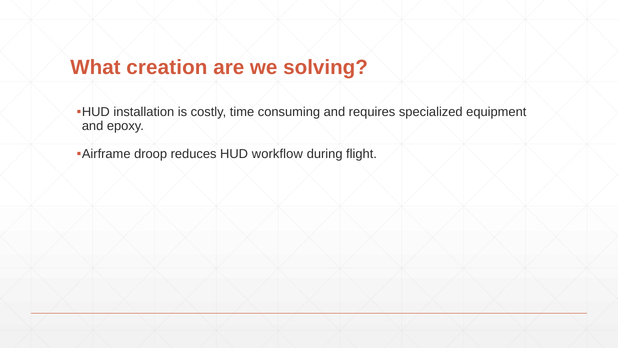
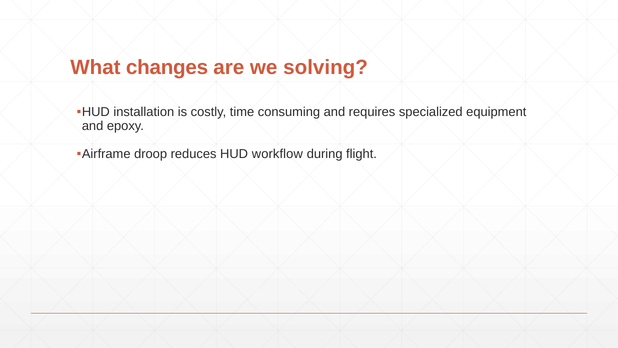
creation: creation -> changes (167, 68)
